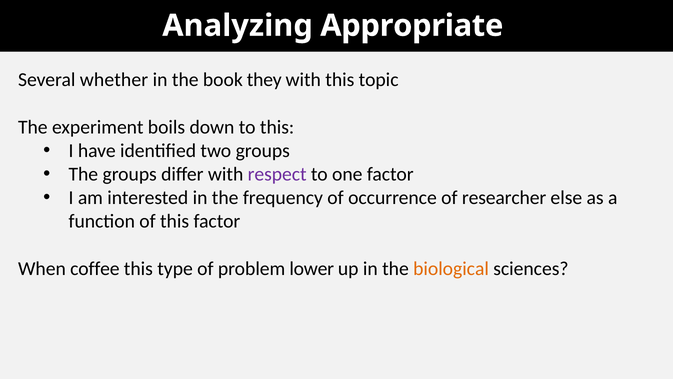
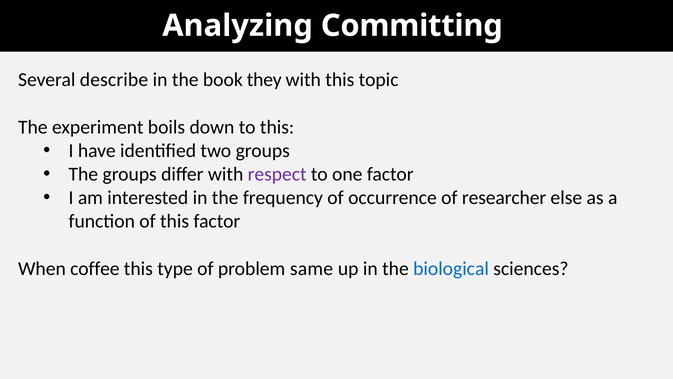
Appropriate: Appropriate -> Committing (412, 26)
whether: whether -> describe (114, 80)
lower: lower -> same (312, 268)
biological colour: orange -> blue (451, 268)
